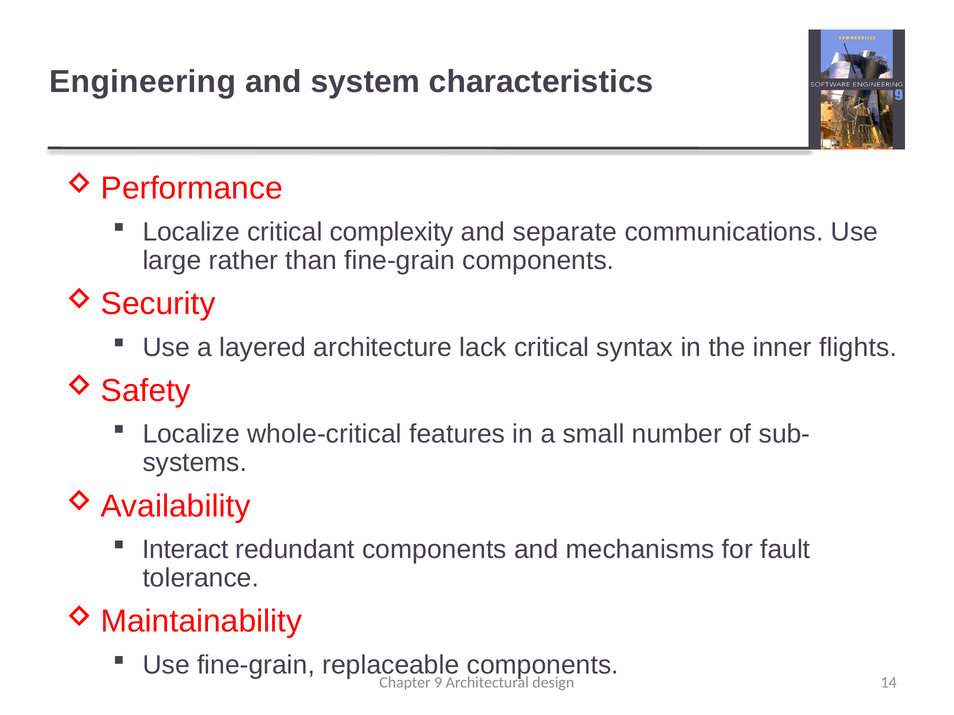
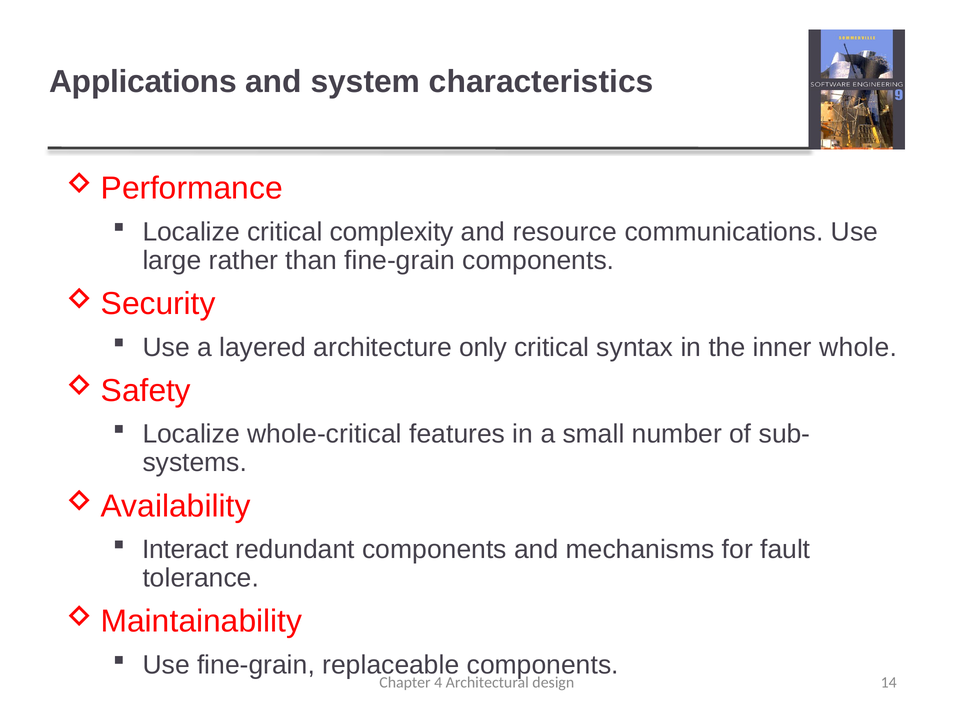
Engineering: Engineering -> Applications (143, 82)
separate: separate -> resource (565, 232)
lack: lack -> only (483, 348)
flights: flights -> whole (858, 348)
9: 9 -> 4 (438, 683)
